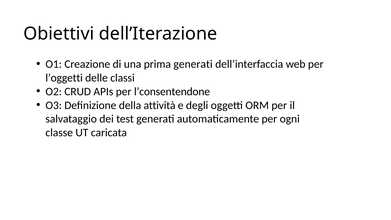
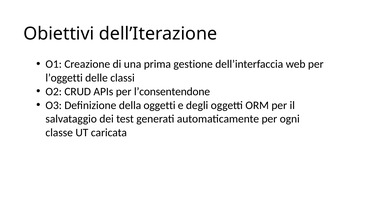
prima generati: generati -> gestione (193, 64)
della attività: attività -> oggetti (160, 105)
